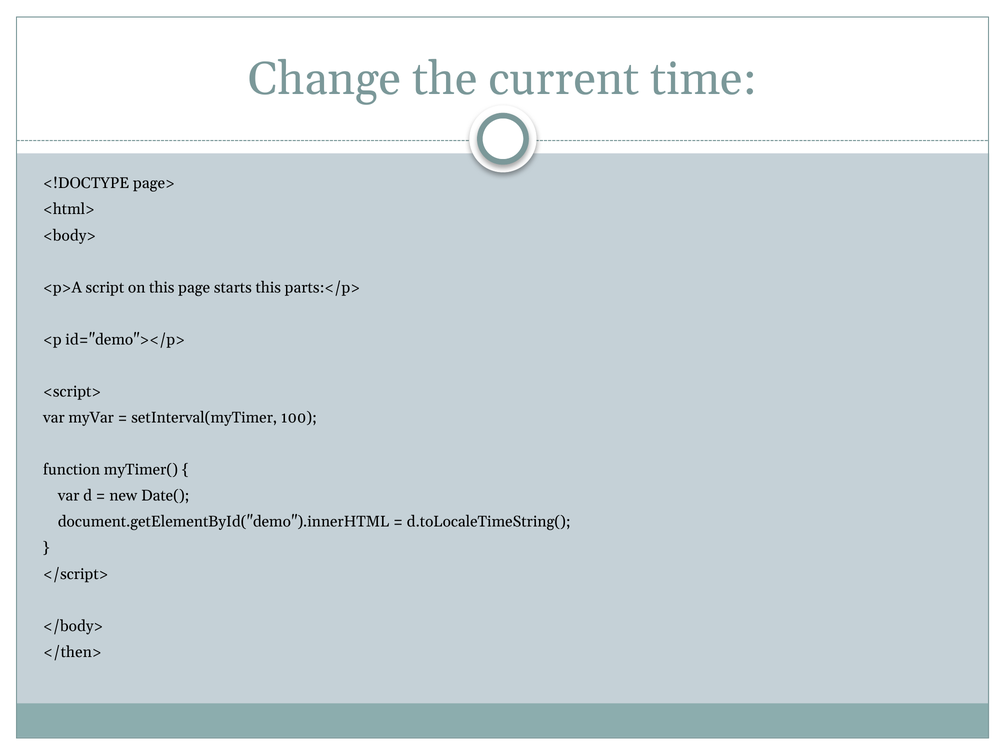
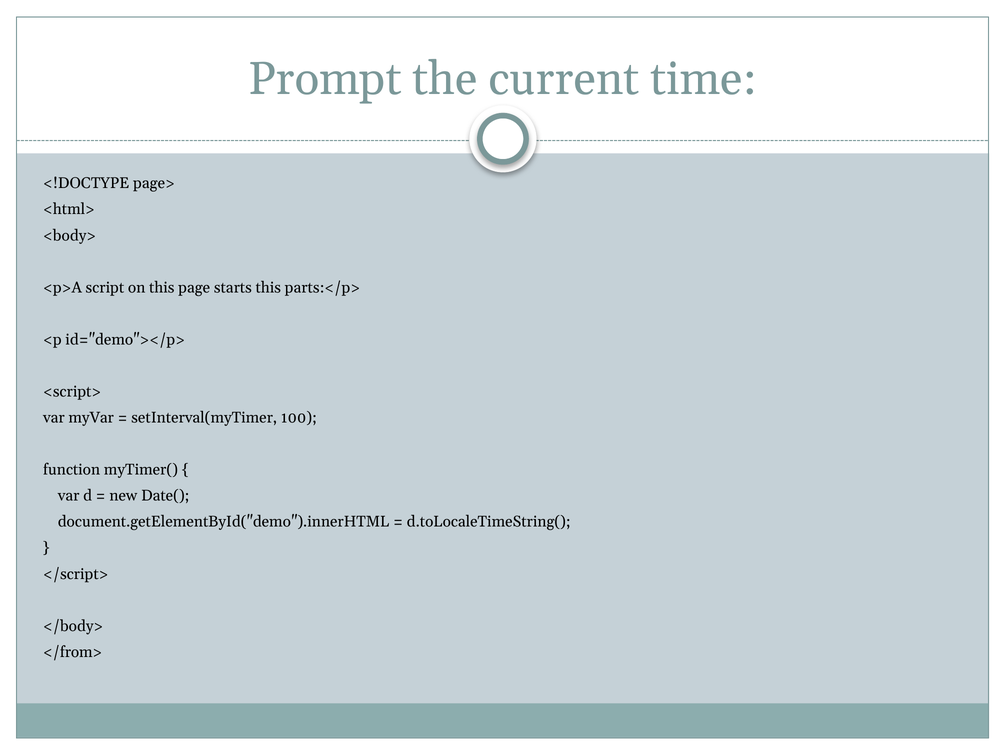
Change: Change -> Prompt (325, 79)
</then>: </then> -> </from> (73, 652)
